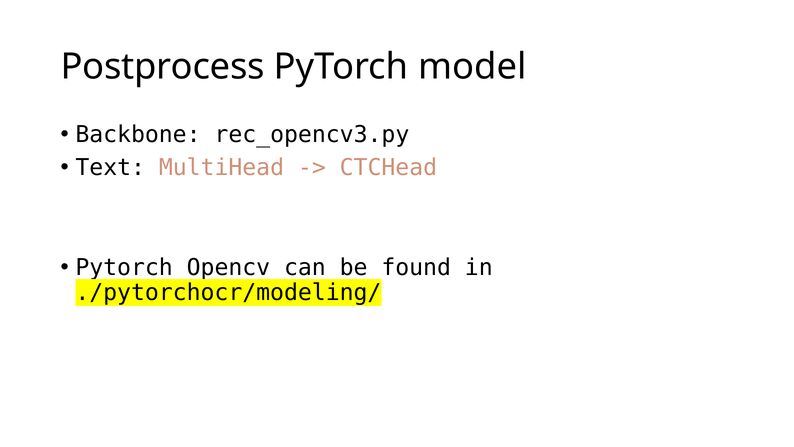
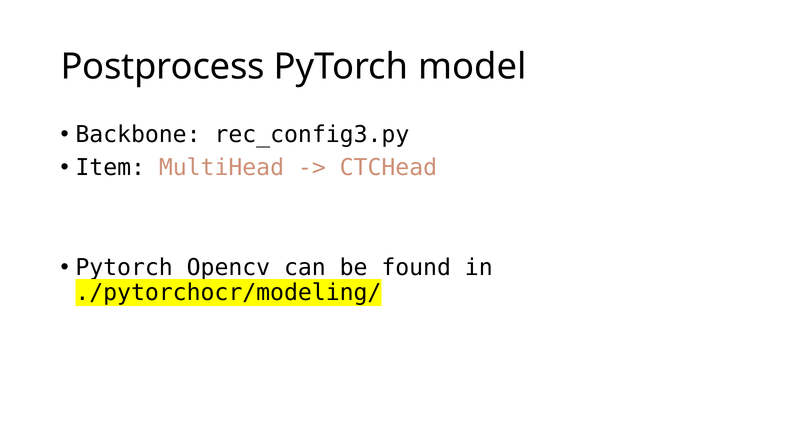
rec_opencv3.py: rec_opencv3.py -> rec_config3.py (312, 134)
Text: Text -> Item (110, 168)
